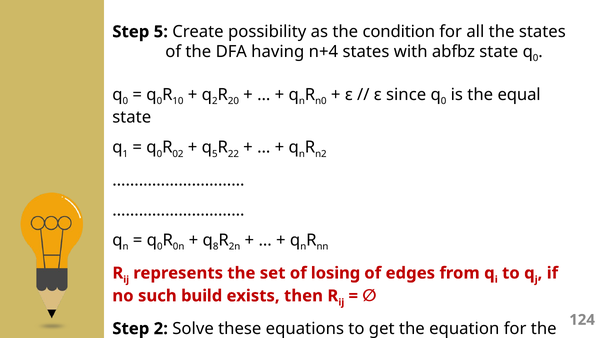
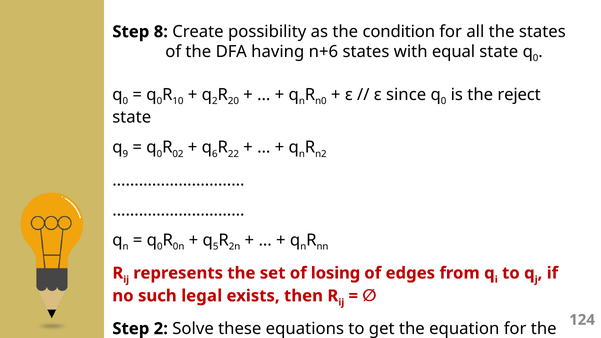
Step 5: 5 -> 8 (161, 32)
n+4: n+4 -> n+6 (323, 52)
abfbz: abfbz -> equal (454, 52)
equal: equal -> reject (519, 95)
1: 1 -> 9 (125, 154)
5: 5 -> 6 (215, 154)
8: 8 -> 5 (216, 247)
build: build -> legal (202, 296)
